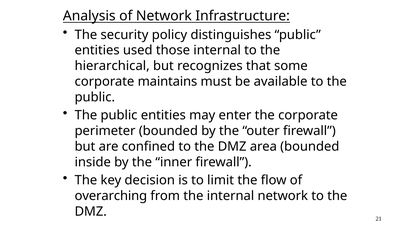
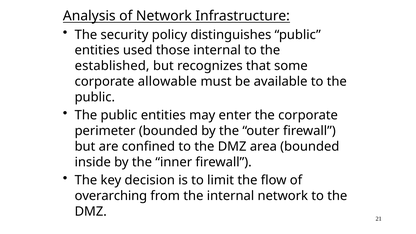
hierarchical: hierarchical -> established (112, 66)
maintains: maintains -> allowable (167, 82)
